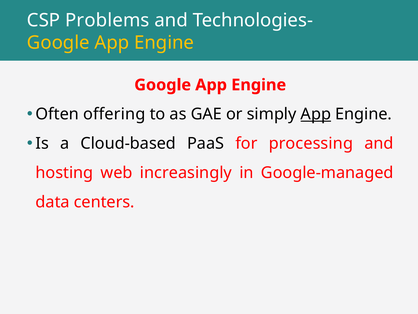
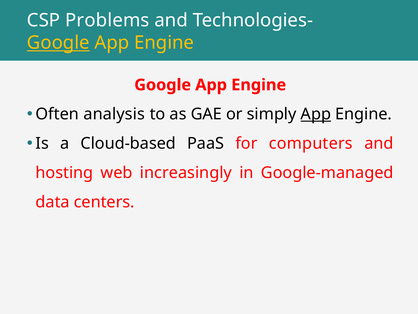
Google underline: none -> present (58, 43)
offering: offering -> analysis (114, 114)
processing: processing -> computers (311, 143)
